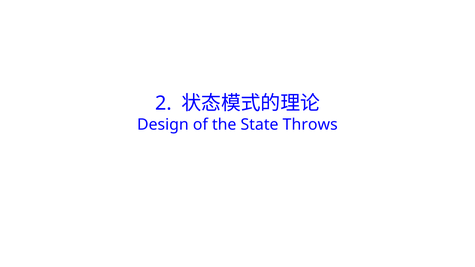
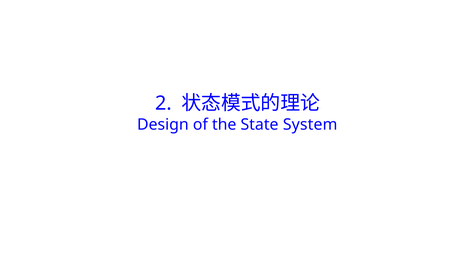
Throws: Throws -> System (310, 125)
